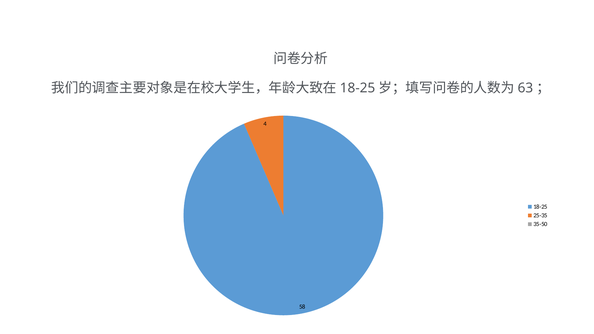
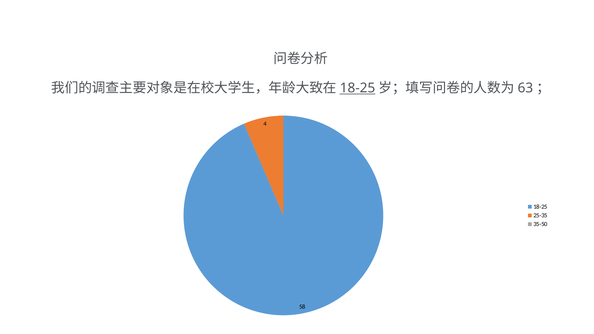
18-25 underline: none -> present (358, 88)
